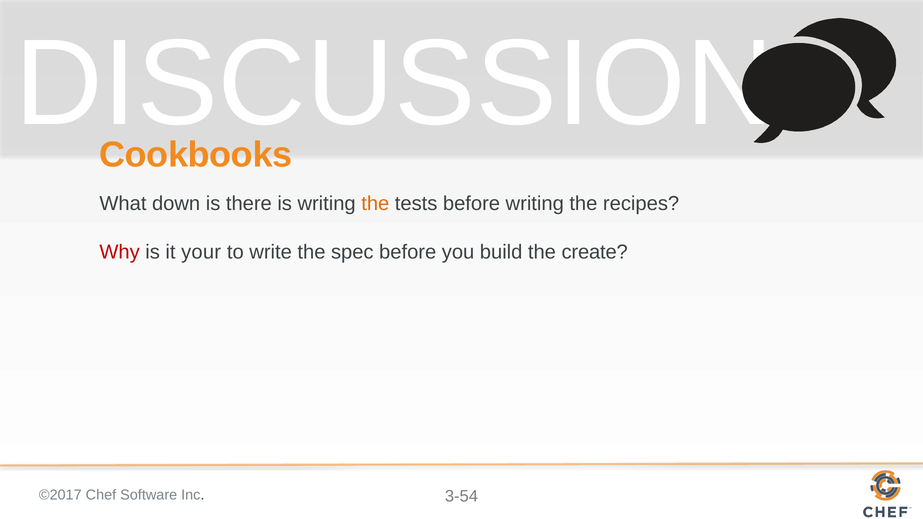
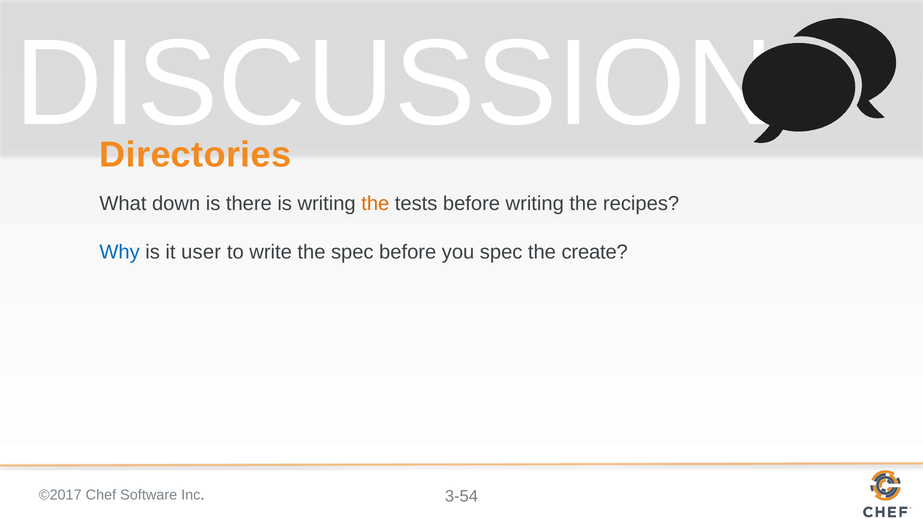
Cookbooks: Cookbooks -> Directories (195, 155)
Why colour: red -> blue (120, 252)
your: your -> user (201, 252)
you build: build -> spec (501, 252)
